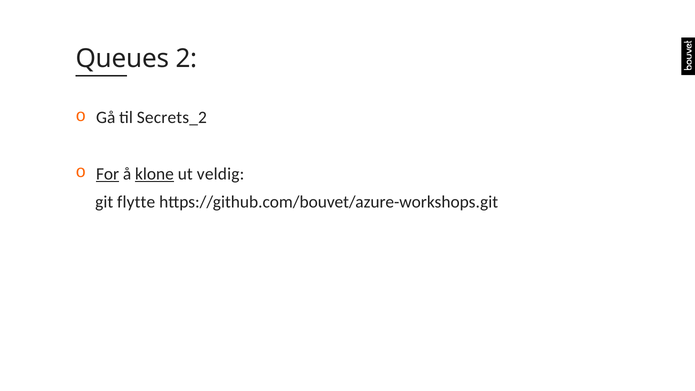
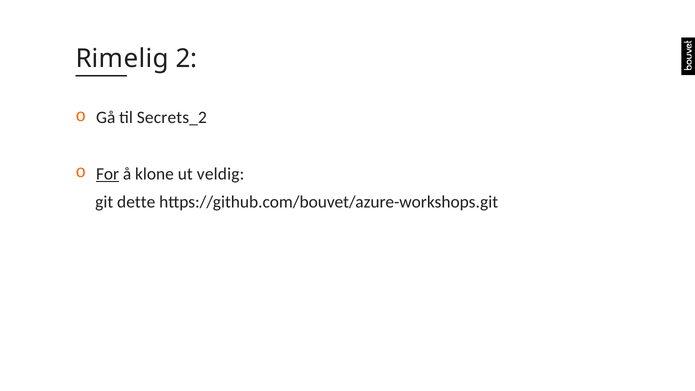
Queues: Queues -> Rimelig (122, 59)
klone underline: present -> none (154, 174)
flytte: flytte -> dette (136, 202)
